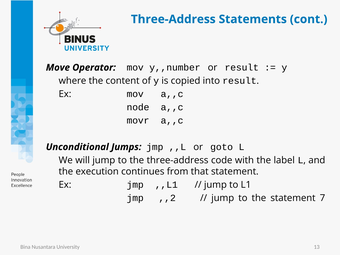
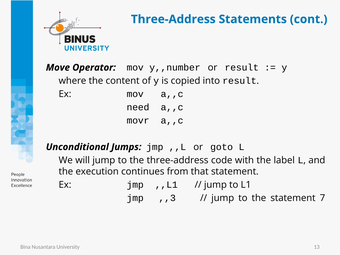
node: node -> need (138, 107)
,,2: ,,2 -> ,,3 (167, 198)
